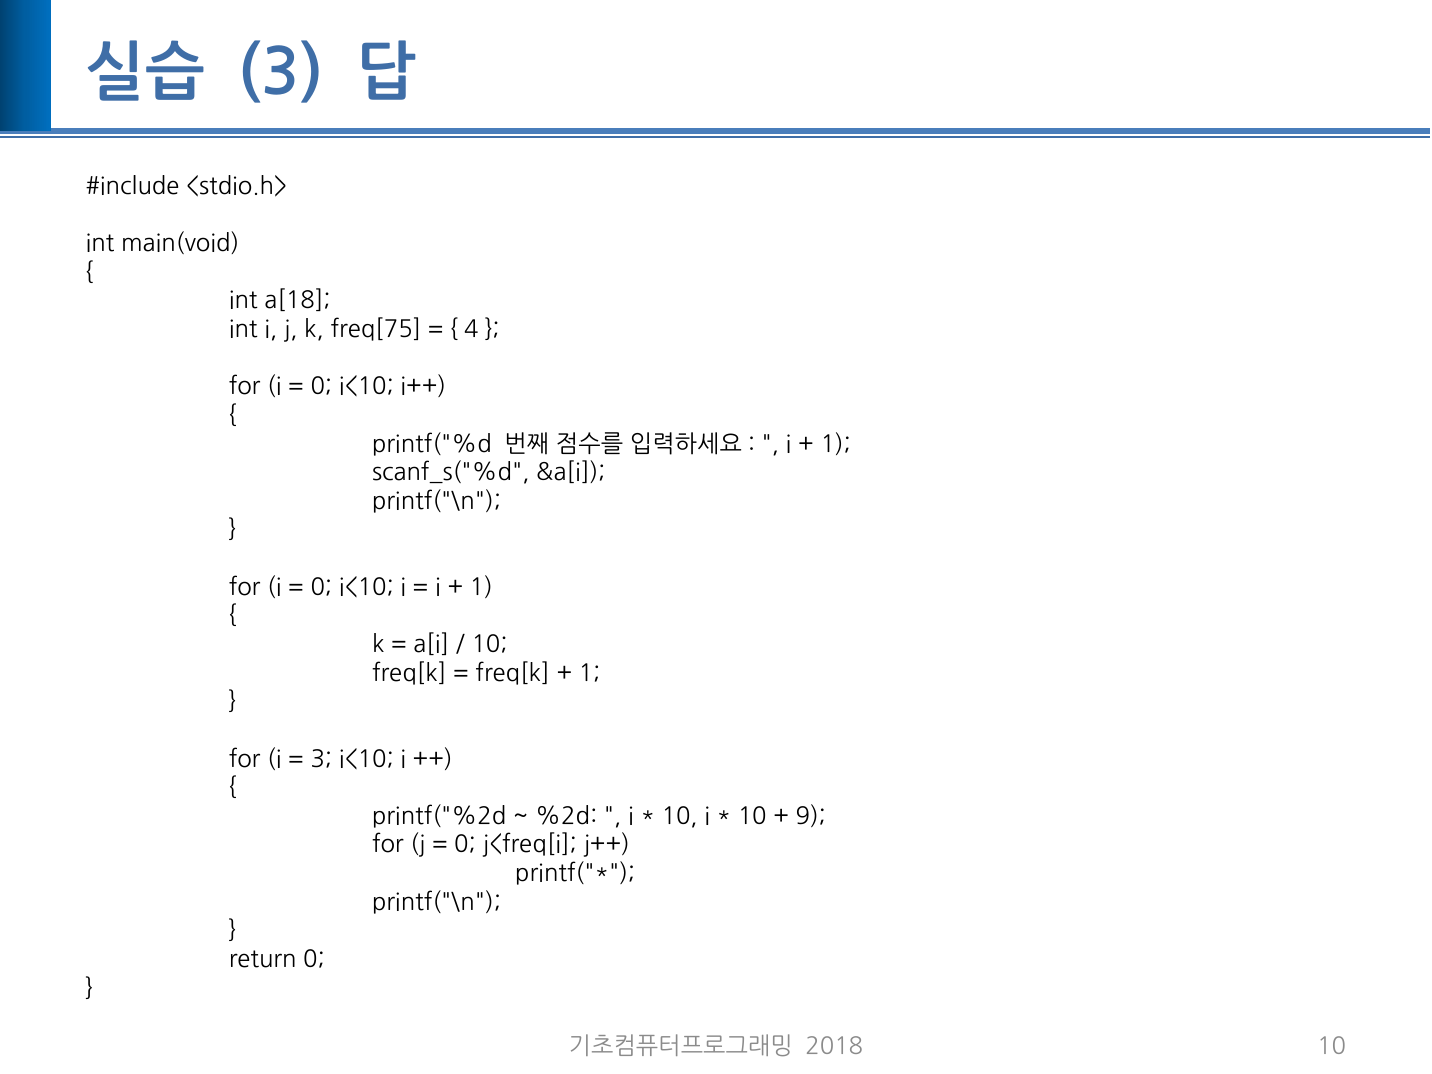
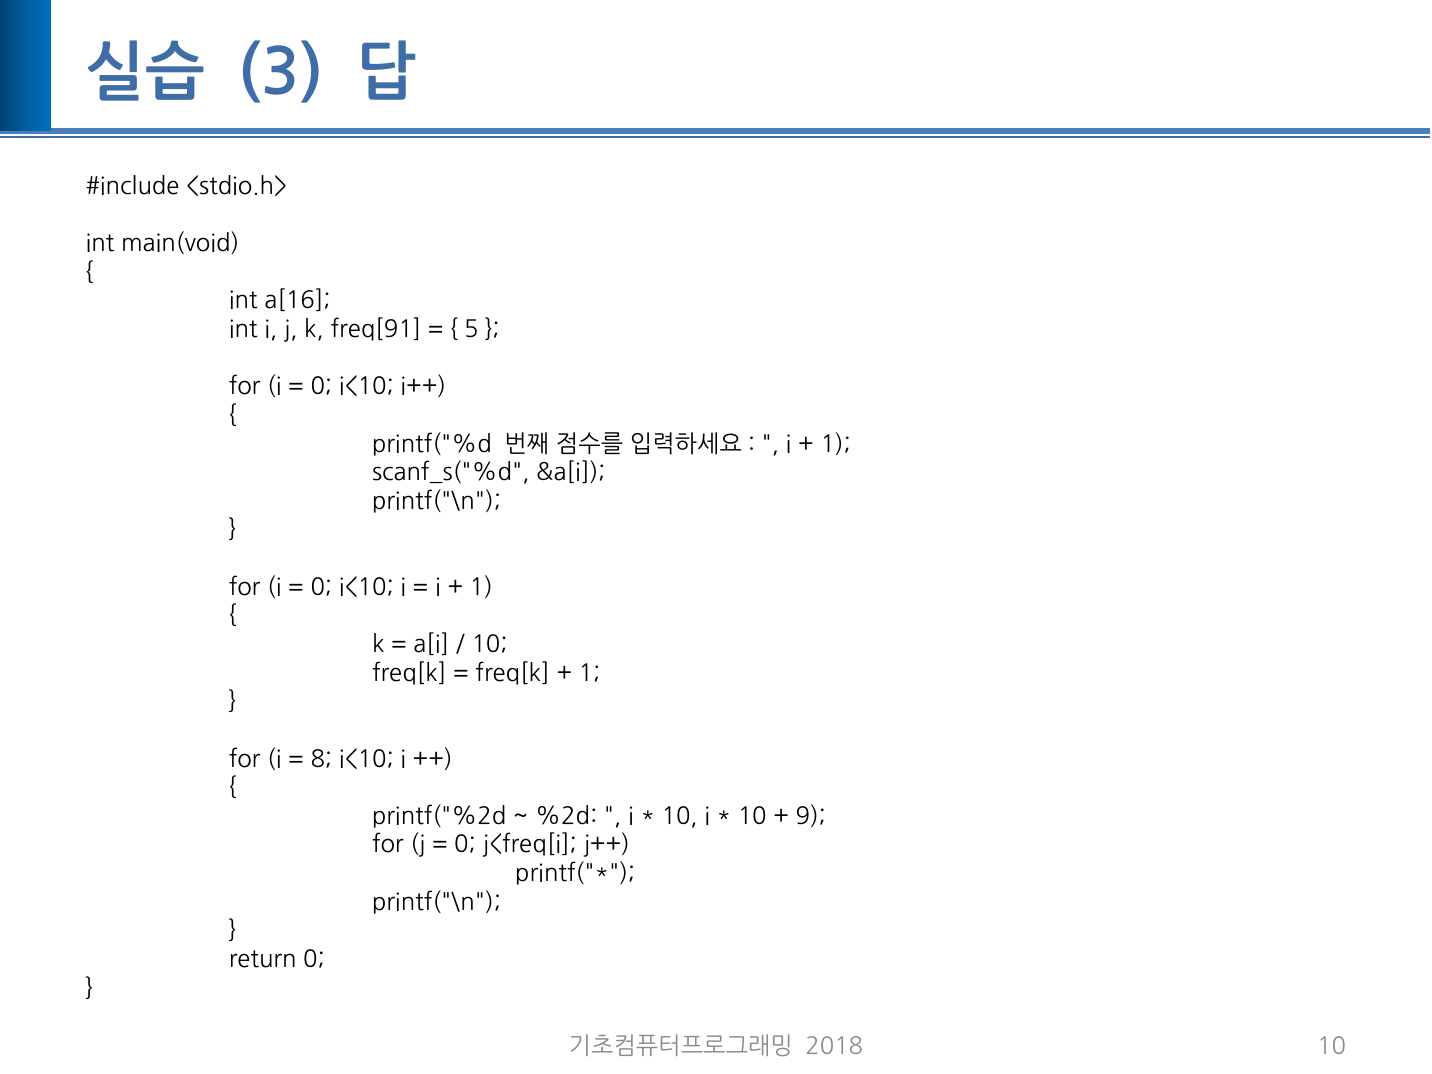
a[18: a[18 -> a[16 (298, 301)
freq[75: freq[75 -> freq[91 (376, 330)
4: 4 -> 5 (471, 330)
3: 3 -> 8 (321, 759)
